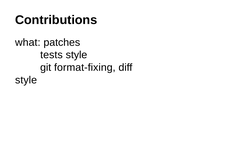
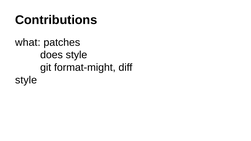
tests: tests -> does (51, 55)
format-fixing: format-fixing -> format-might (85, 68)
